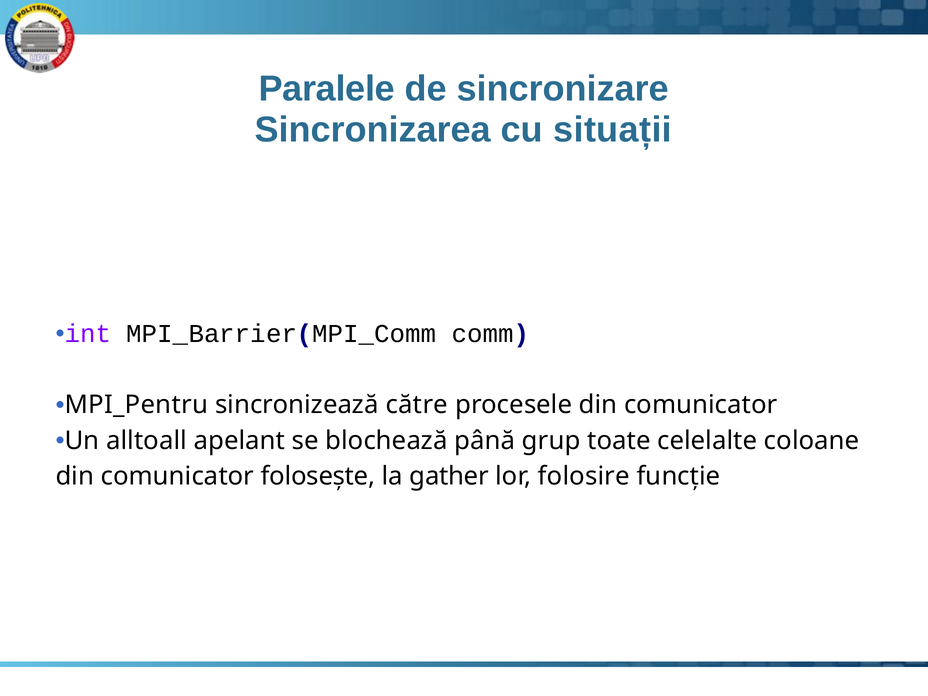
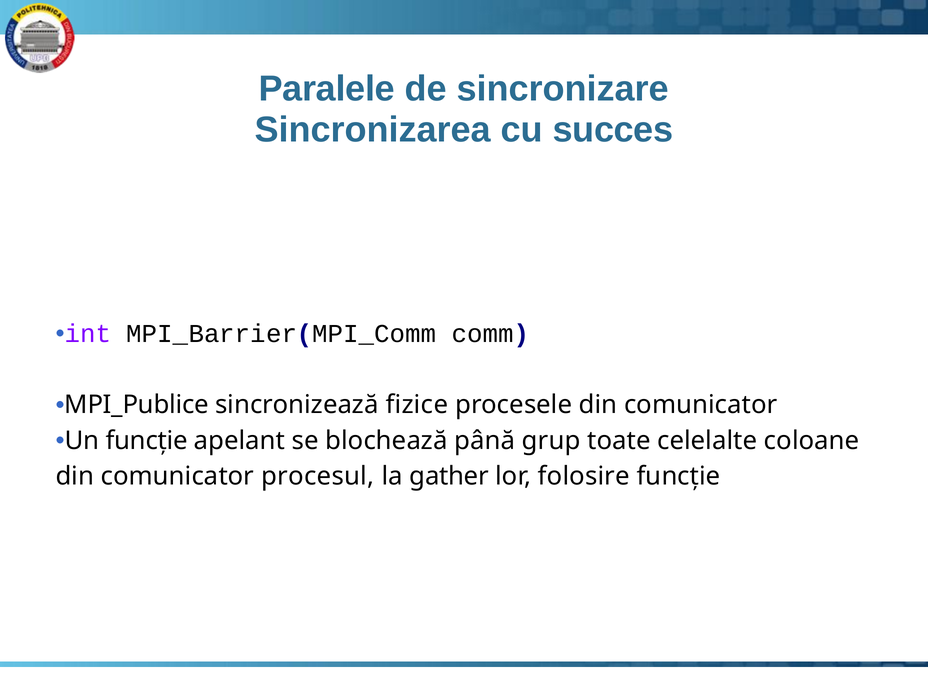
situații: situații -> succes (613, 130)
MPI_Pentru: MPI_Pentru -> MPI_Publice (137, 405)
către: către -> fizice (417, 405)
Un alltoall: alltoall -> funcție (147, 441)
folosește: folosește -> procesul (318, 476)
